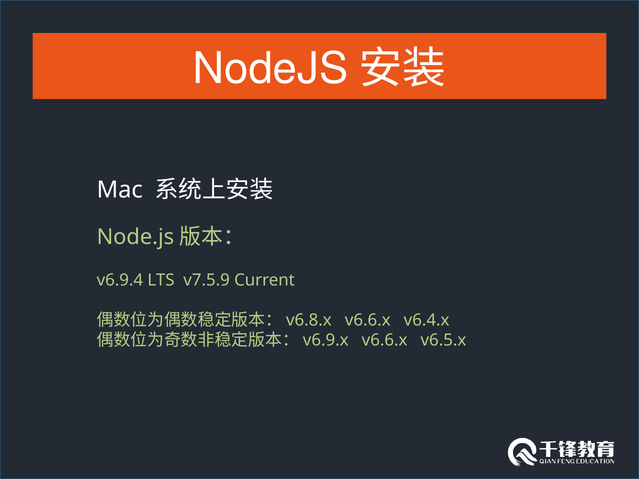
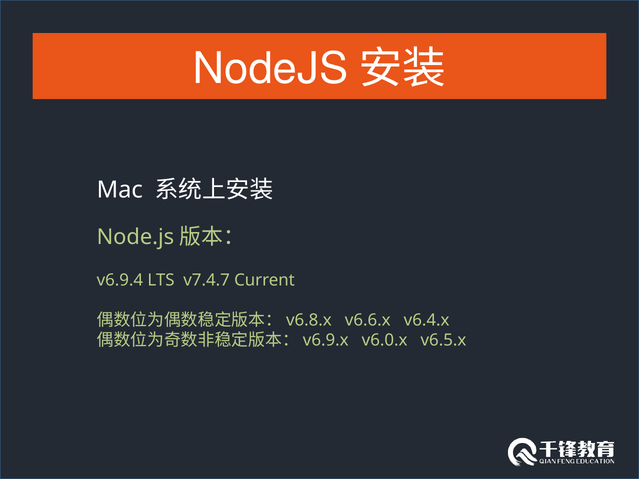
v7.5.9: v7.5.9 -> v7.4.7 (207, 280)
v6.6.x: v6.6.x -> v6.0.x (385, 341)
